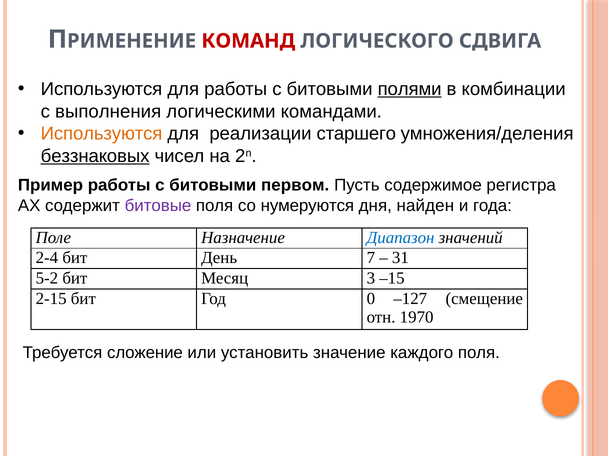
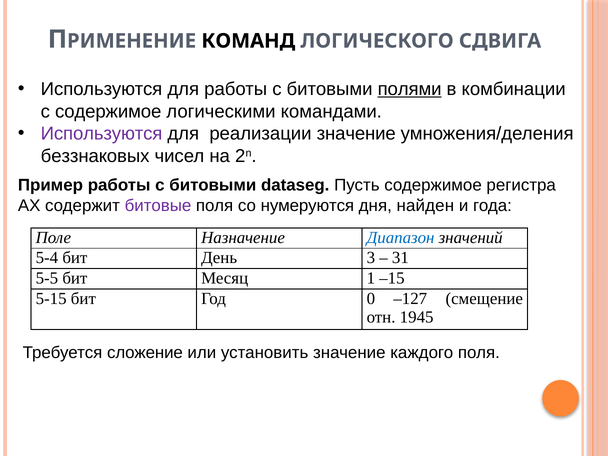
КОМАНД colour: red -> black (248, 41)
с выполнения: выполнения -> содержимое (108, 111)
Используются colour: orange -> purple (102, 134)
реализации старшего: старшего -> значение (356, 134)
беззнаковых underline: present -> none (95, 156)
первом: первом -> dataseg (295, 185)
2-4: 2-4 -> 5-4 (47, 258)
7: 7 -> 3 (371, 258)
5-2: 5-2 -> 5-5 (47, 278)
3: 3 -> 1 (371, 278)
2-15: 2-15 -> 5-15 (51, 298)
1970: 1970 -> 1945 (417, 317)
